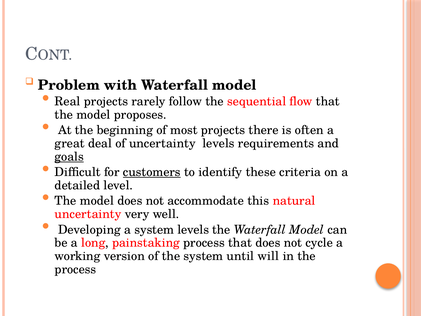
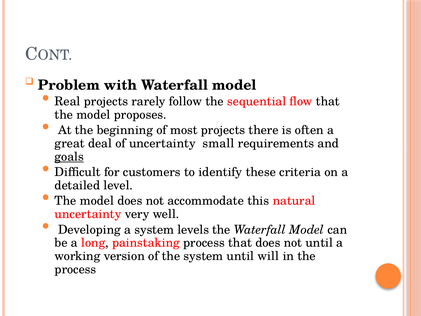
uncertainty levels: levels -> small (218, 143)
customers underline: present -> none (152, 172)
not cycle: cycle -> until (319, 243)
